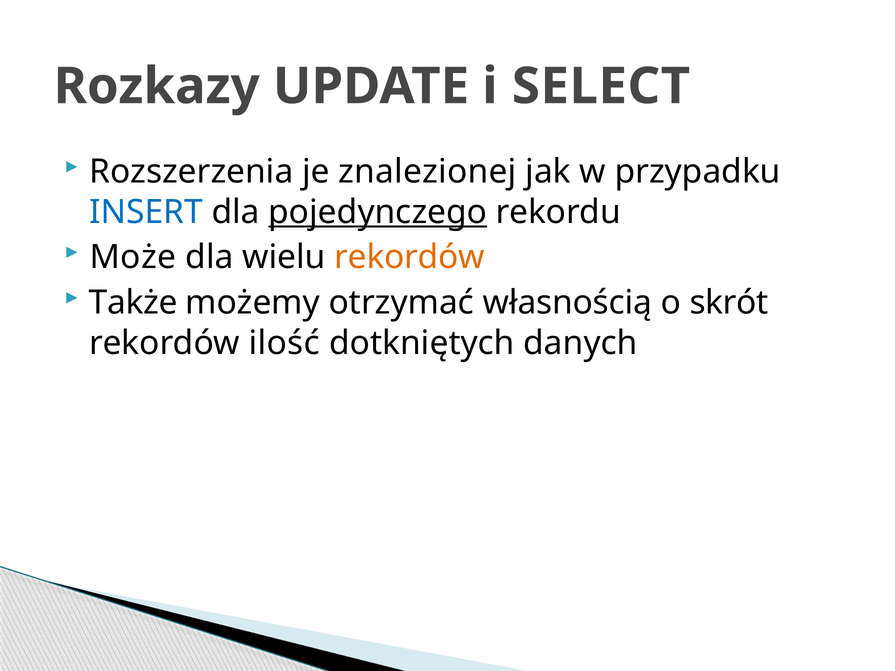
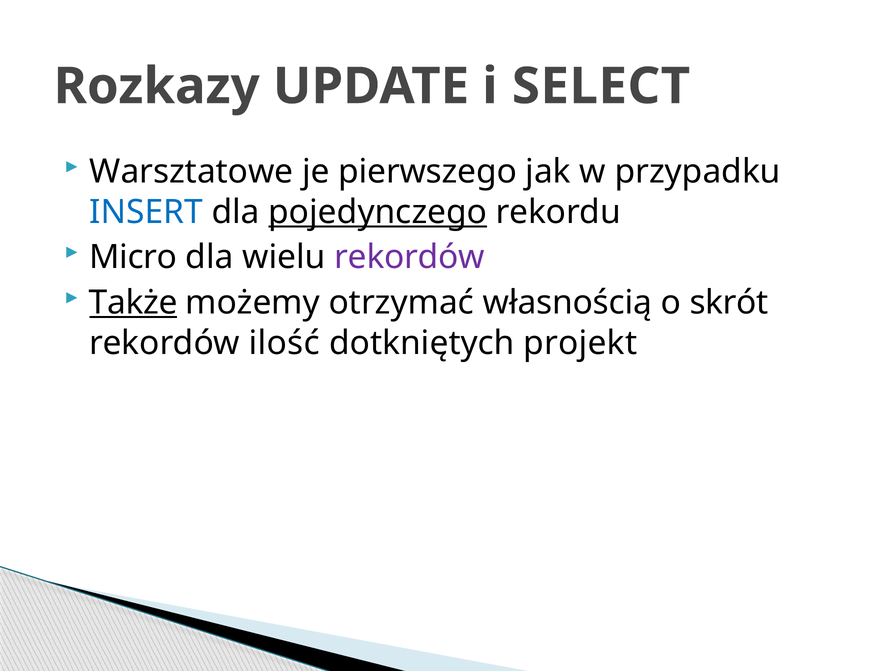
Rozszerzenia: Rozszerzenia -> Warsztatowe (191, 172)
znalezionej: znalezionej -> pierwszego (428, 172)
Może: Może -> Micro (133, 257)
rekordów colour: orange -> purple (410, 257)
Także underline: none -> present (133, 303)
danych: danych -> projekt (580, 343)
